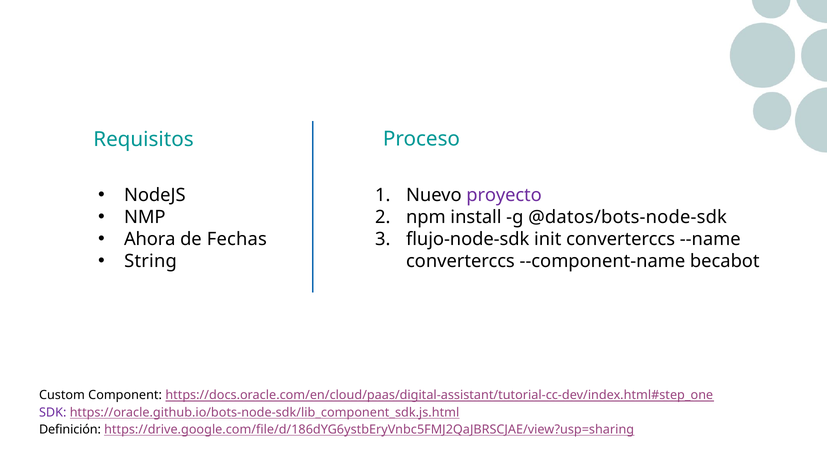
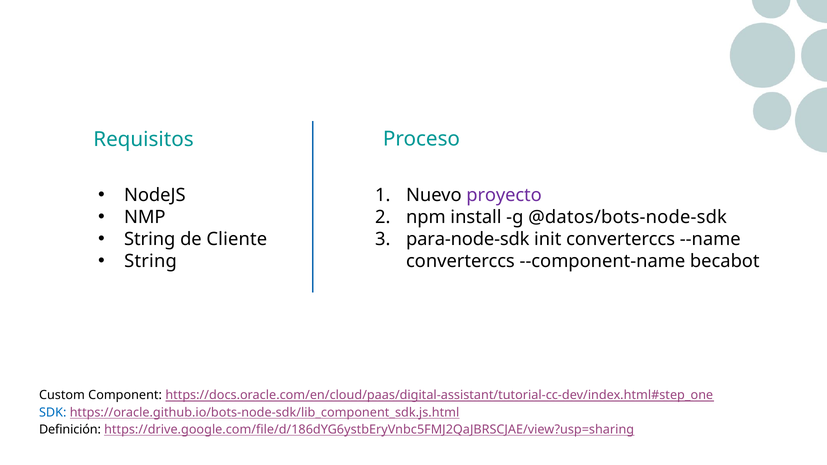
Ahora: Ahora -> String (150, 239)
Fechas: Fechas -> Cliente (237, 239)
flujo-node-sdk: flujo-node-sdk -> para-node-sdk (468, 239)
SDK colour: purple -> blue (53, 413)
